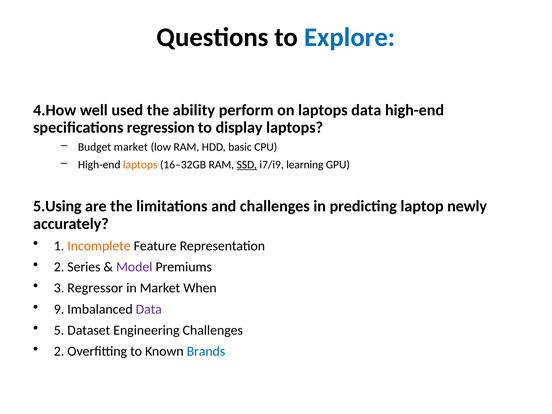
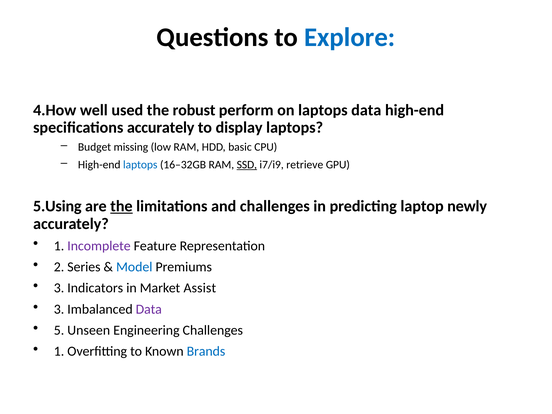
ability: ability -> robust (194, 110)
specifications regression: regression -> accurately (161, 128)
Budget market: market -> missing (131, 147)
laptops colour: orange -> blue (140, 165)
learning: learning -> retrieve (305, 165)
the underline: none -> present (121, 206)
Incomplete colour: orange -> purple (99, 246)
Model colour: purple -> blue (134, 267)
Regressor: Regressor -> Indicators (95, 288)
When: When -> Assist (200, 288)
9: 9 -> 3 (59, 309)
Dataset: Dataset -> Unseen (89, 330)
2: 2 -> 1 (59, 351)
